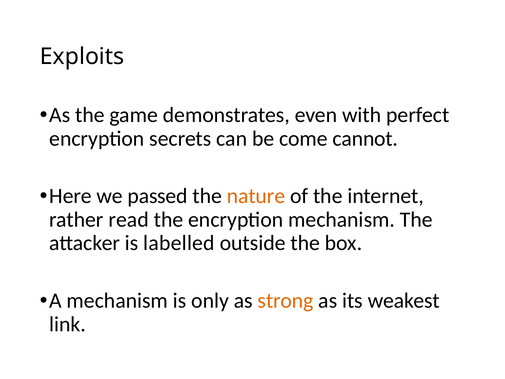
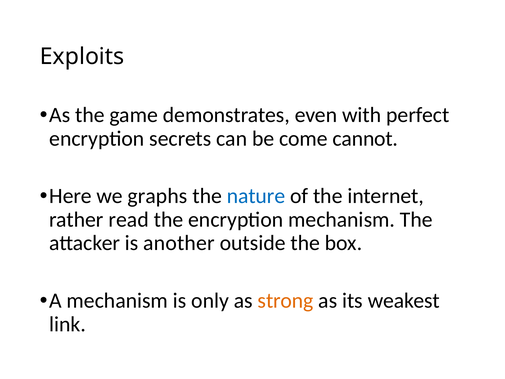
passed: passed -> graphs (157, 196)
nature colour: orange -> blue (256, 196)
labelled: labelled -> another (179, 243)
